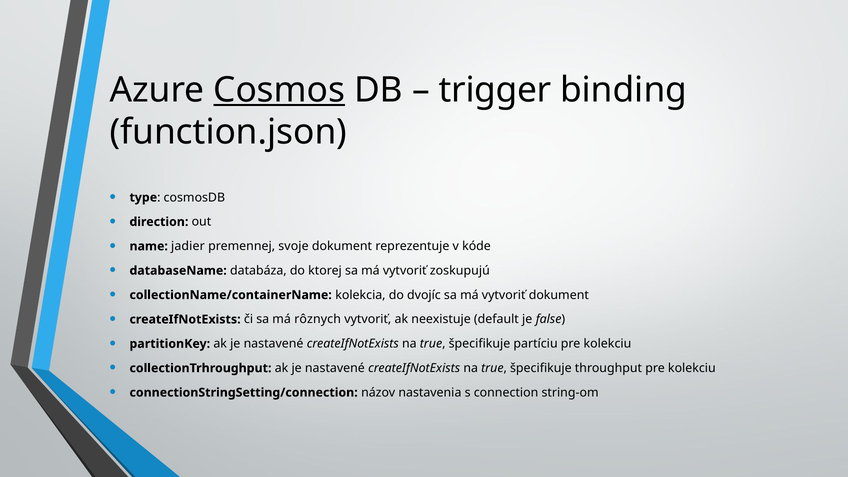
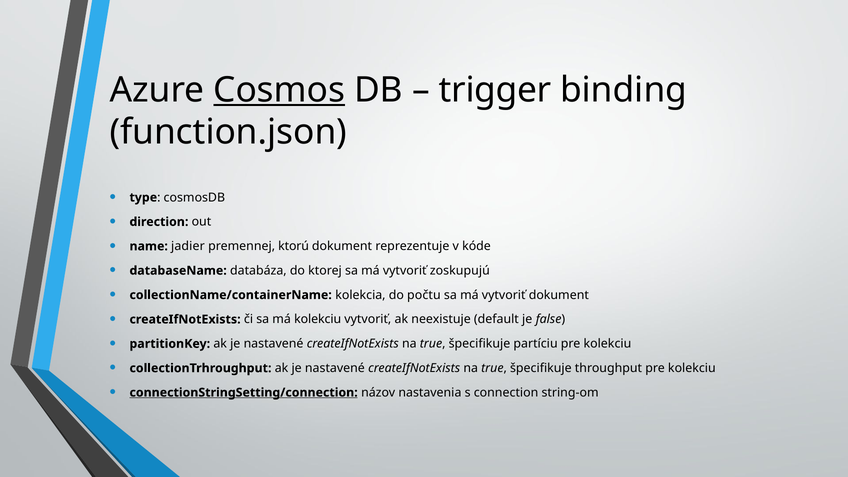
svoje: svoje -> ktorú (294, 246)
dvojíc: dvojíc -> počtu (424, 295)
má rôznych: rôznych -> kolekciu (318, 319)
connectionStringSetting/connection underline: none -> present (244, 393)
